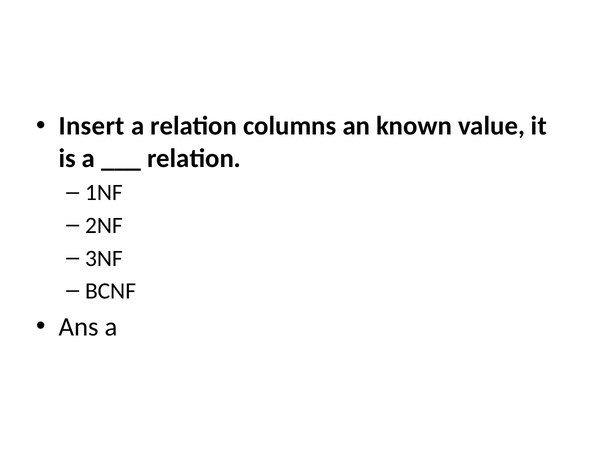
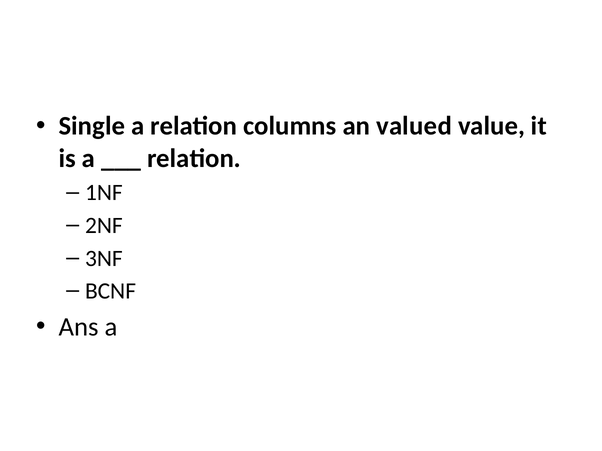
Insert: Insert -> Single (92, 126)
known: known -> valued (414, 126)
